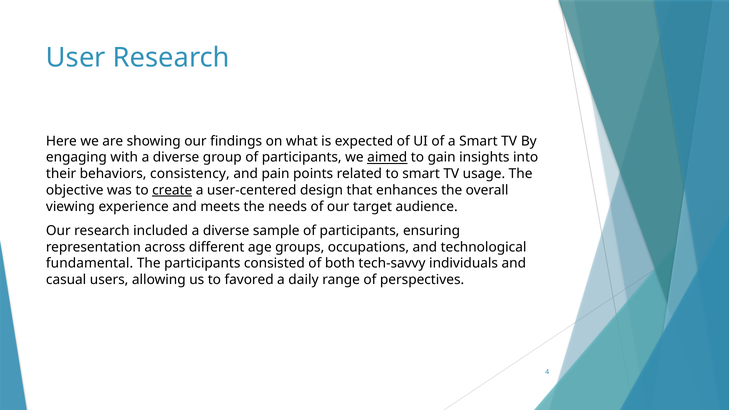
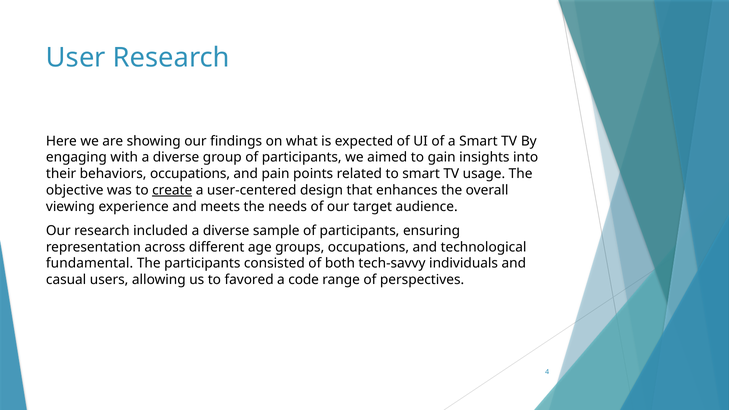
aimed underline: present -> none (387, 157)
behaviors consistency: consistency -> occupations (190, 174)
daily: daily -> code (304, 280)
